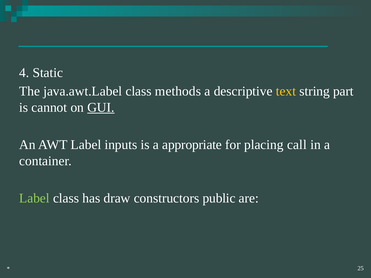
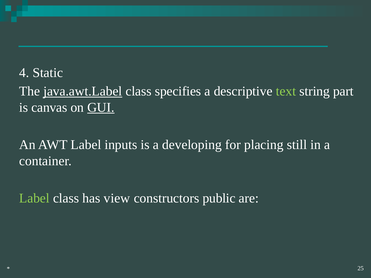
java.awt.Label underline: none -> present (83, 91)
methods: methods -> specifies (178, 91)
text colour: yellow -> light green (286, 91)
cannot: cannot -> canvas (49, 107)
appropriate: appropriate -> developing (192, 145)
call: call -> still (297, 145)
draw: draw -> view (117, 198)
